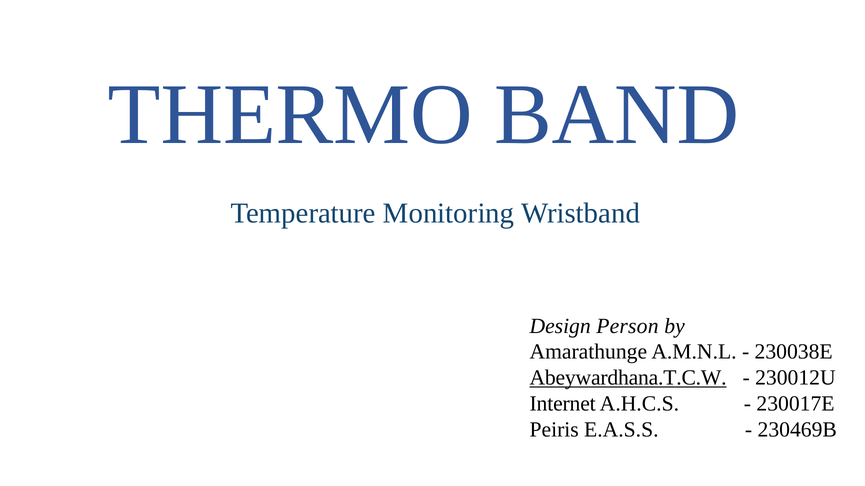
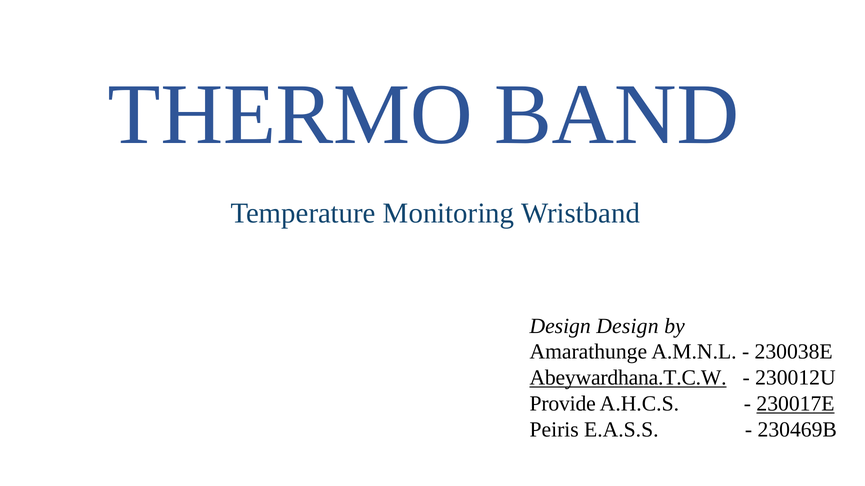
Design Person: Person -> Design (627, 326)
Internet: Internet -> Provide (563, 404)
230017E underline: none -> present (796, 404)
